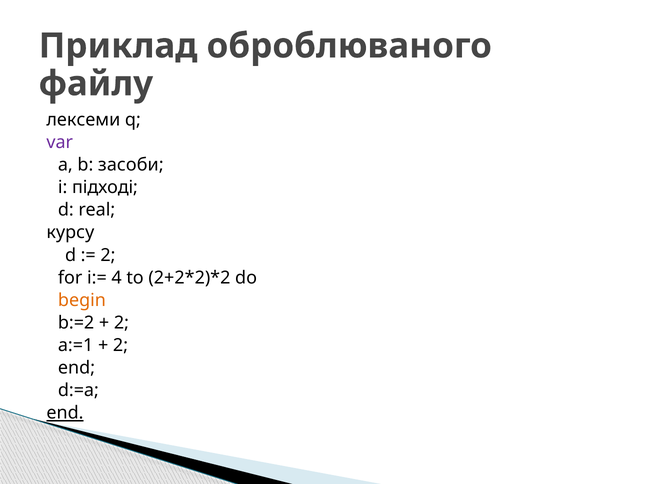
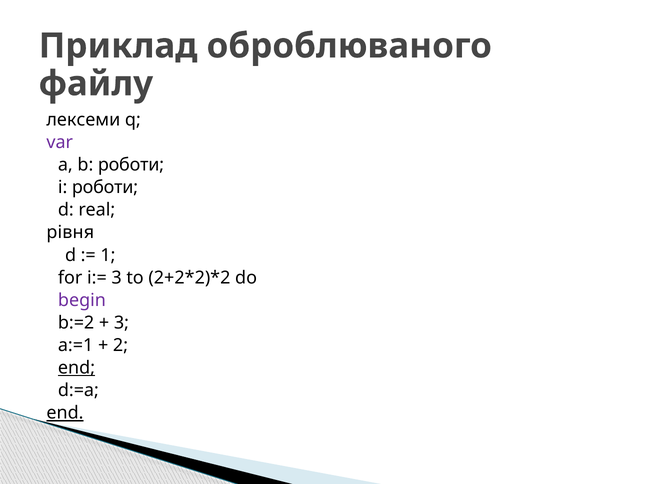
b засоби: засоби -> роботи (131, 165)
i підході: підході -> роботи (105, 188)
курсу: курсу -> рівня (70, 233)
2: 2 -> 1 (108, 255)
i:= 4: 4 -> 3 (117, 278)
begin colour: orange -> purple (82, 301)
2: 2 -> 3 (121, 323)
end underline: none -> present (77, 368)
